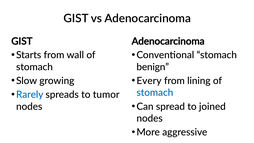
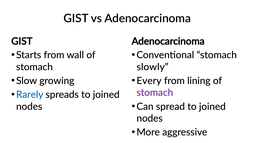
benign: benign -> slowly (153, 67)
stomach colour: blue -> purple (155, 93)
spreads to tumor: tumor -> joined (106, 95)
